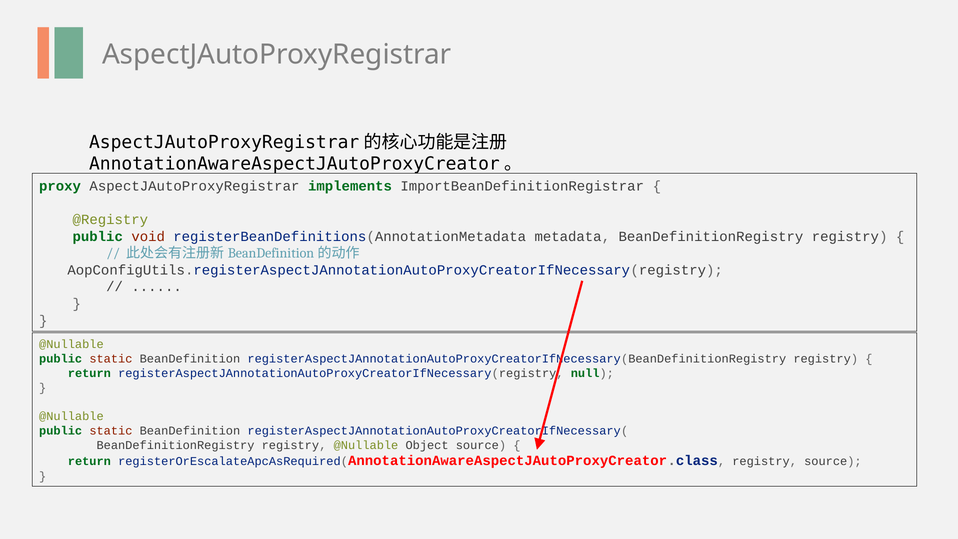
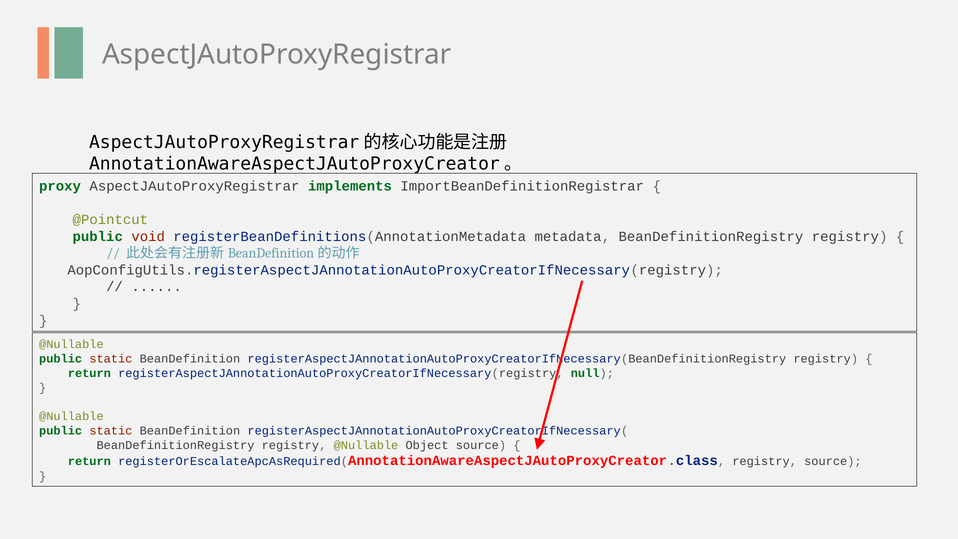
@Registry: @Registry -> @Pointcut (110, 220)
